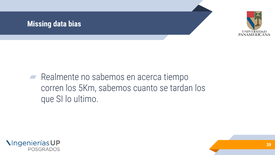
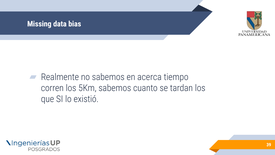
ultimo: ultimo -> existió (86, 99)
